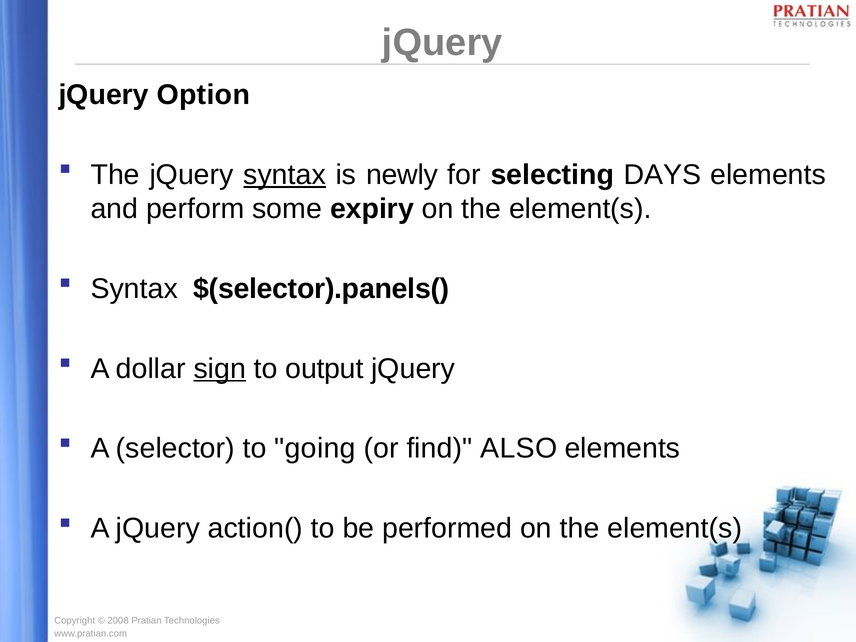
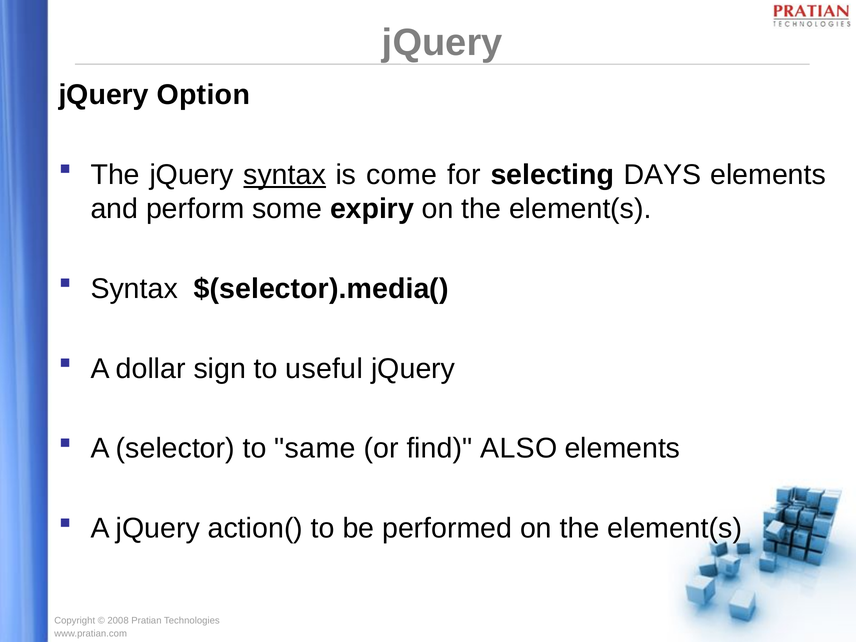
newly: newly -> come (402, 175)
$(selector).panels(: $(selector).panels( -> $(selector).media( (321, 289)
sign underline: present -> none (220, 369)
output: output -> useful (324, 369)
going: going -> same (315, 448)
